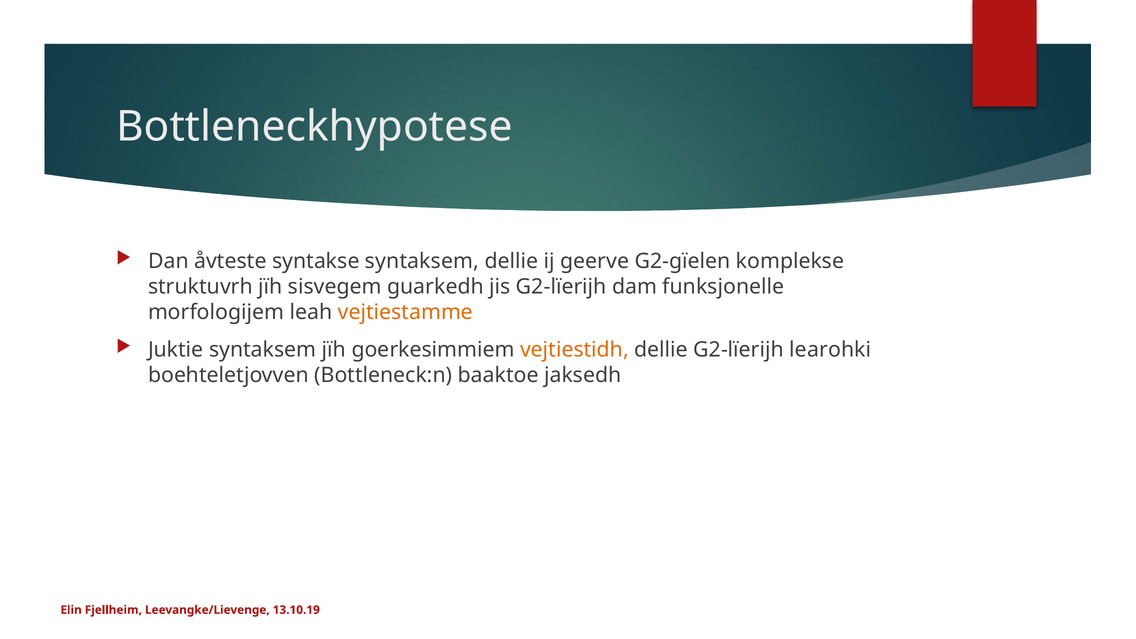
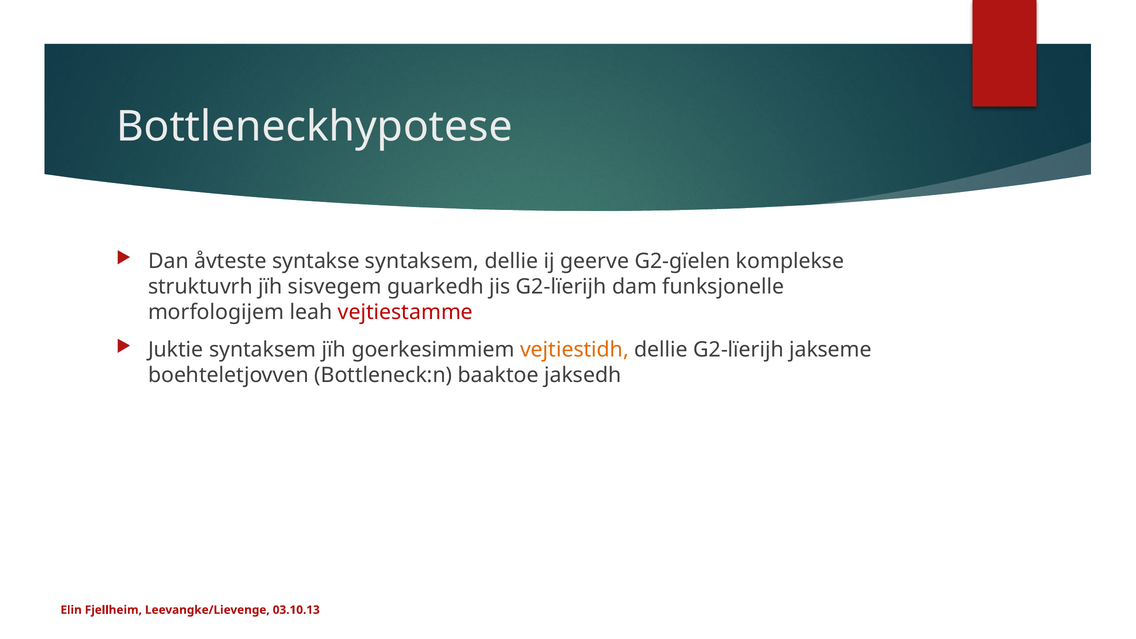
vejtiestamme colour: orange -> red (405, 312)
learohki: learohki -> jakseme (830, 350)
13.10.19: 13.10.19 -> 03.10.13 (296, 610)
